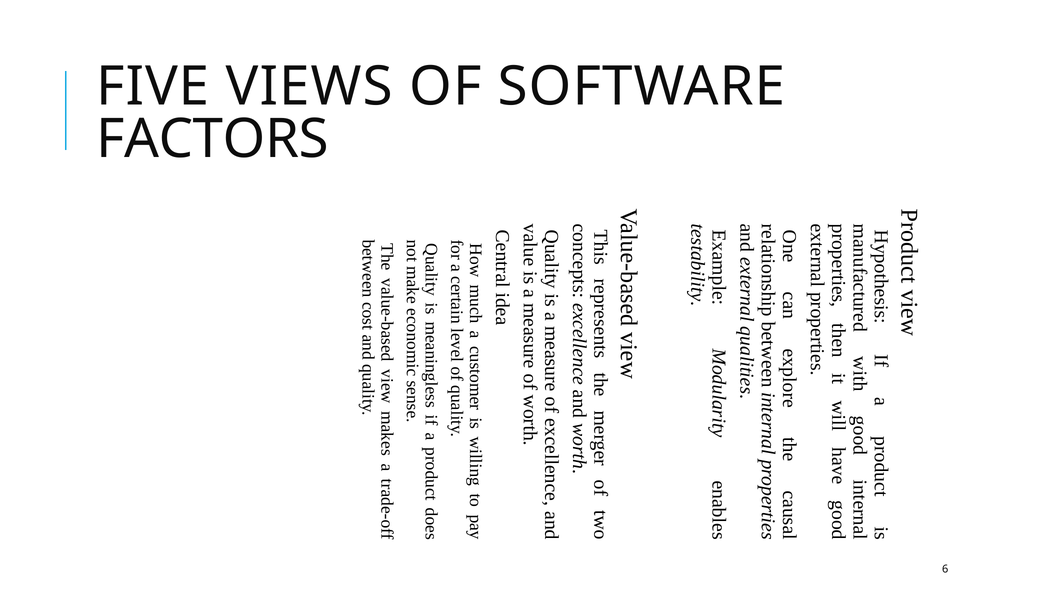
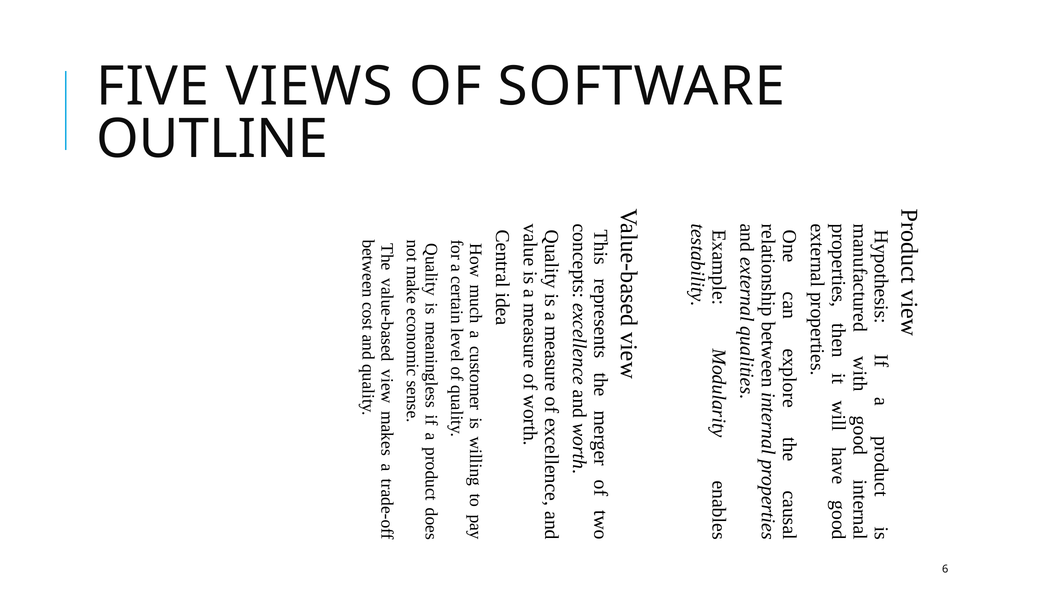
FACTORS: FACTORS -> OUTLINE (212, 139)
